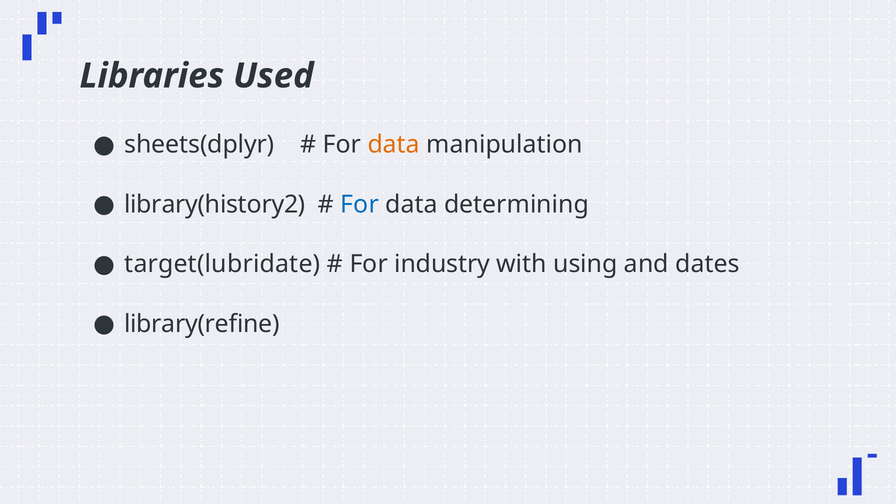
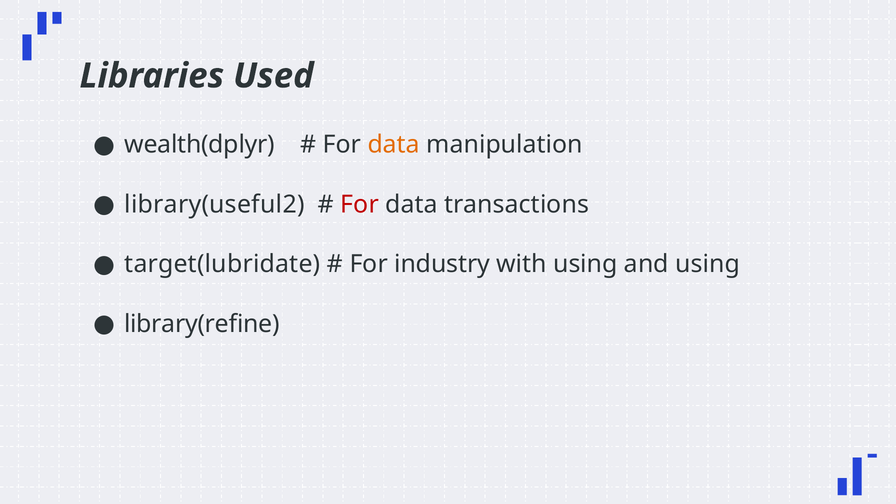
sheets(dplyr: sheets(dplyr -> wealth(dplyr (199, 145)
library(history2: library(history2 -> library(useful2 (215, 205)
For colour: blue -> red (360, 205)
determining: determining -> transactions (517, 205)
and dates: dates -> using (708, 264)
